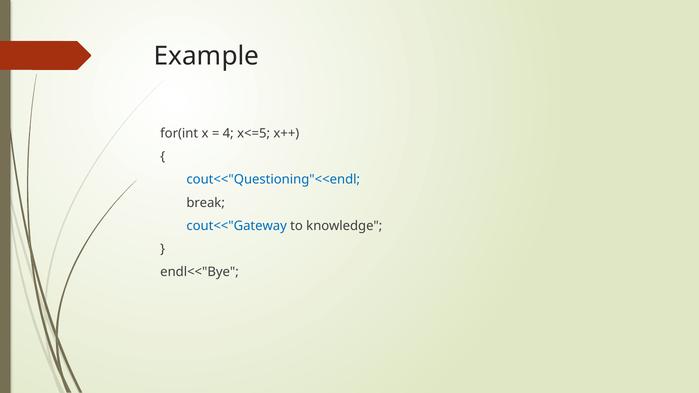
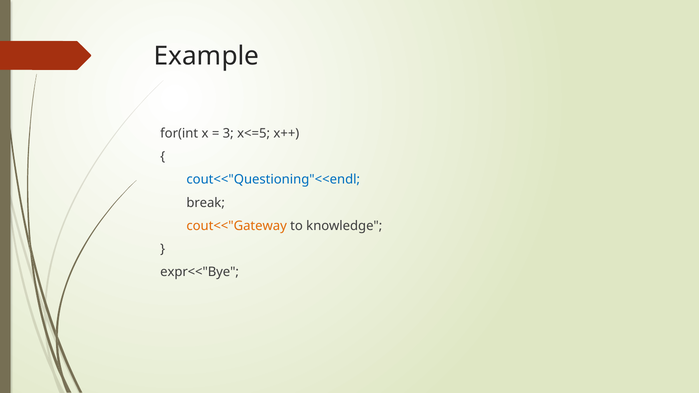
4: 4 -> 3 (228, 134)
cout<<"Gateway colour: blue -> orange (237, 226)
endl<<"Bye: endl<<"Bye -> expr<<"Bye (200, 272)
